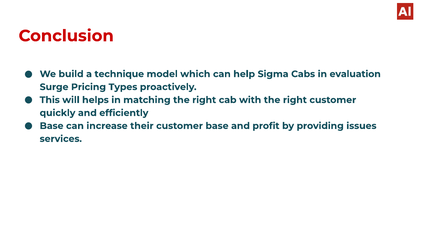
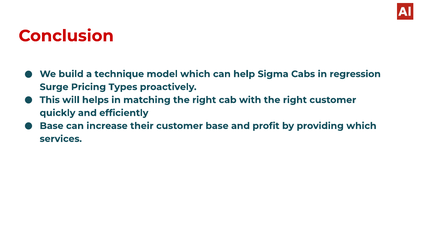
evaluation: evaluation -> regression (355, 74)
providing issues: issues -> which (361, 126)
